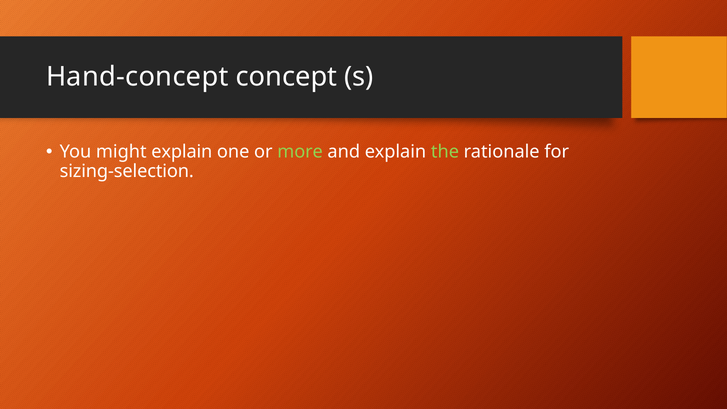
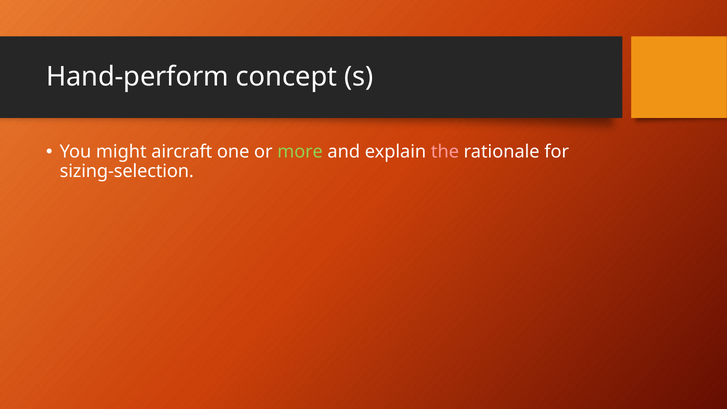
Hand-concept: Hand-concept -> Hand-perform (137, 77)
might explain: explain -> aircraft (182, 152)
the colour: light green -> pink (445, 152)
